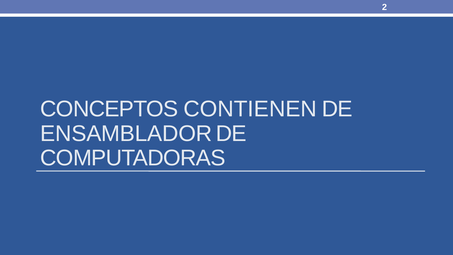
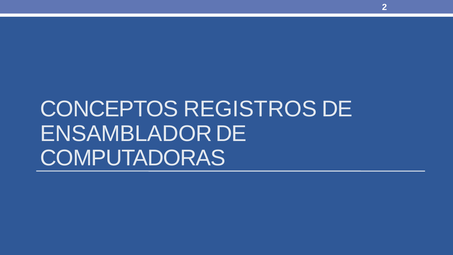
CONTIENEN: CONTIENEN -> REGISTROS (250, 109)
